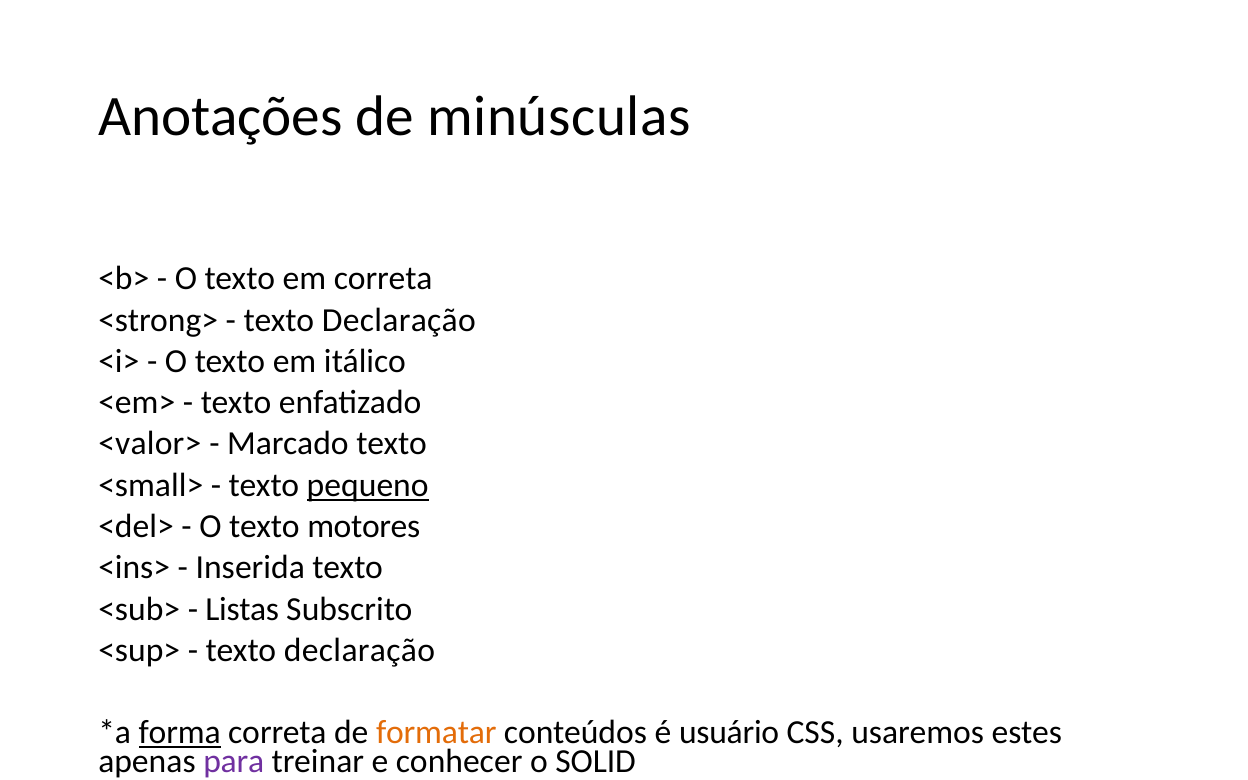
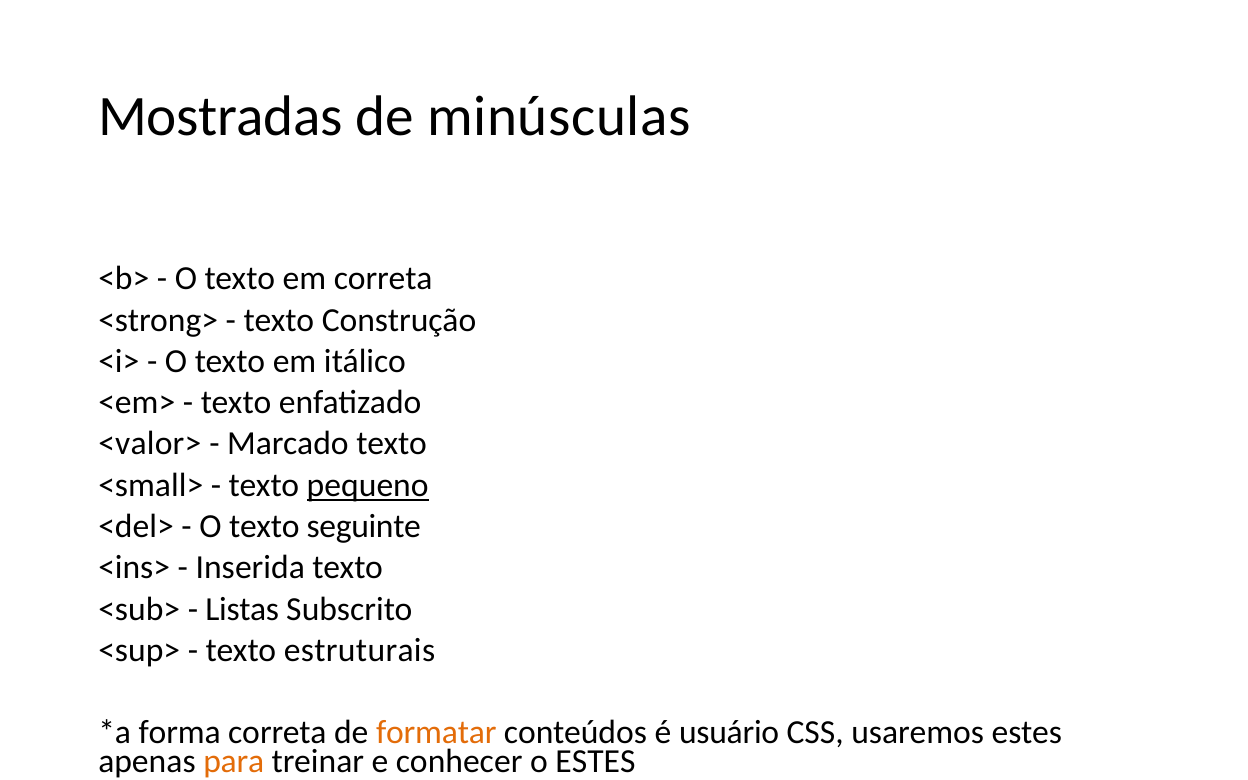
Anotações: Anotações -> Mostradas (220, 117)
Declaração: Declaração -> Construção (399, 320)
motores: motores -> seguinte (364, 526)
declaração: declaração -> estruturais (360, 650)
forma underline: present -> none (180, 733)
para colour: purple -> orange (234, 761)
o SOLID: SOLID -> ESTES (595, 761)
